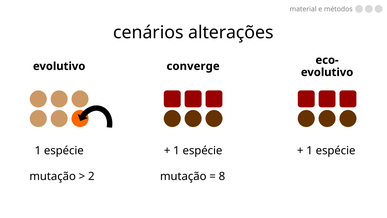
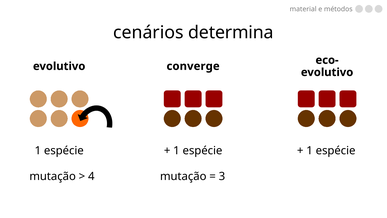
alterações: alterações -> determina (231, 33)
2: 2 -> 4 (91, 176)
8: 8 -> 3 (222, 176)
